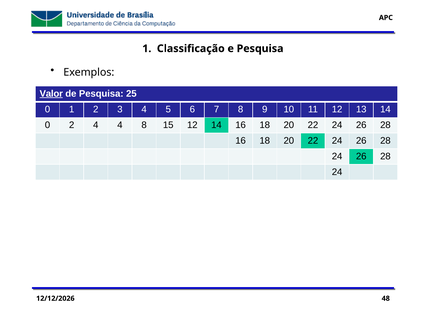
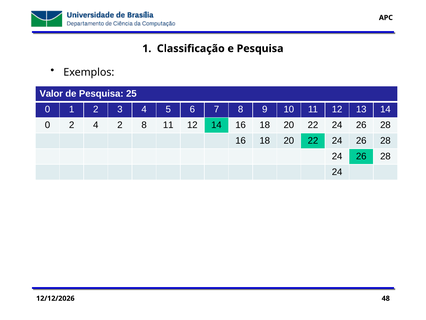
Valor underline: present -> none (51, 94)
4 4: 4 -> 2 (120, 125)
8 15: 15 -> 11 (168, 125)
